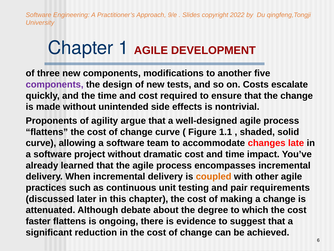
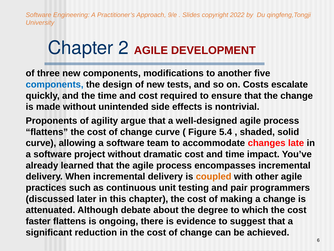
1: 1 -> 2 (124, 48)
components colour: purple -> blue (55, 84)
1.1: 1.1 -> 5.4 (226, 132)
requirements: requirements -> programmers (280, 187)
